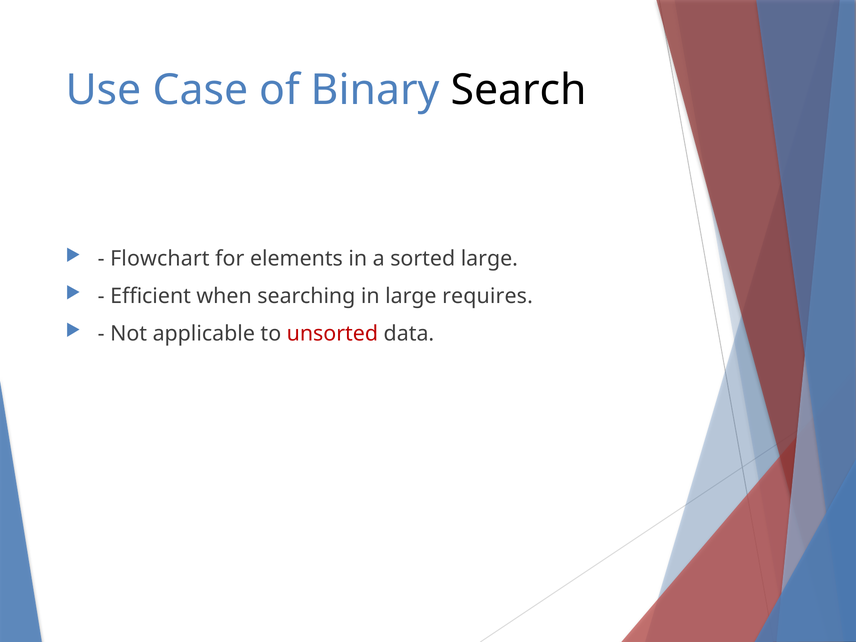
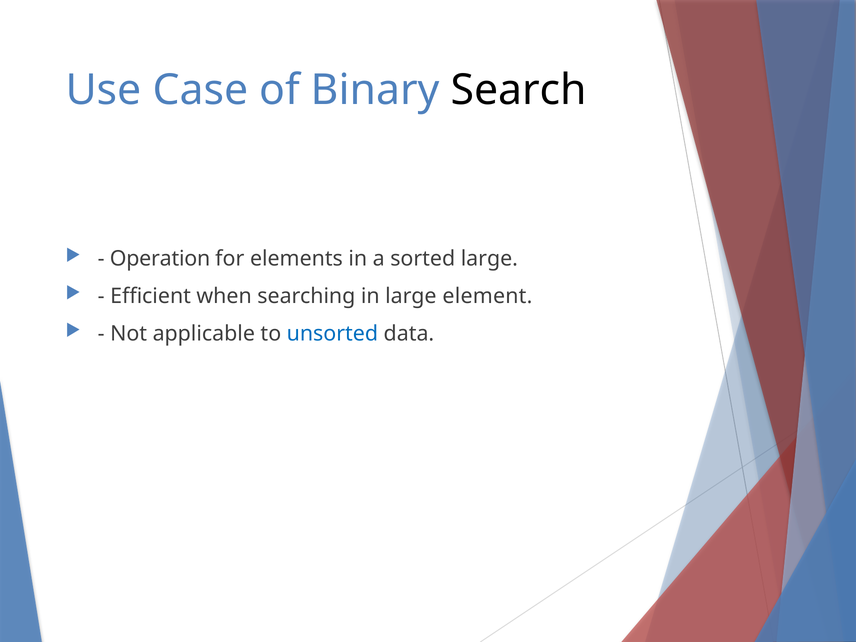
Flowchart: Flowchart -> Operation (160, 258)
requires: requires -> element (487, 296)
unsorted colour: red -> blue (332, 334)
